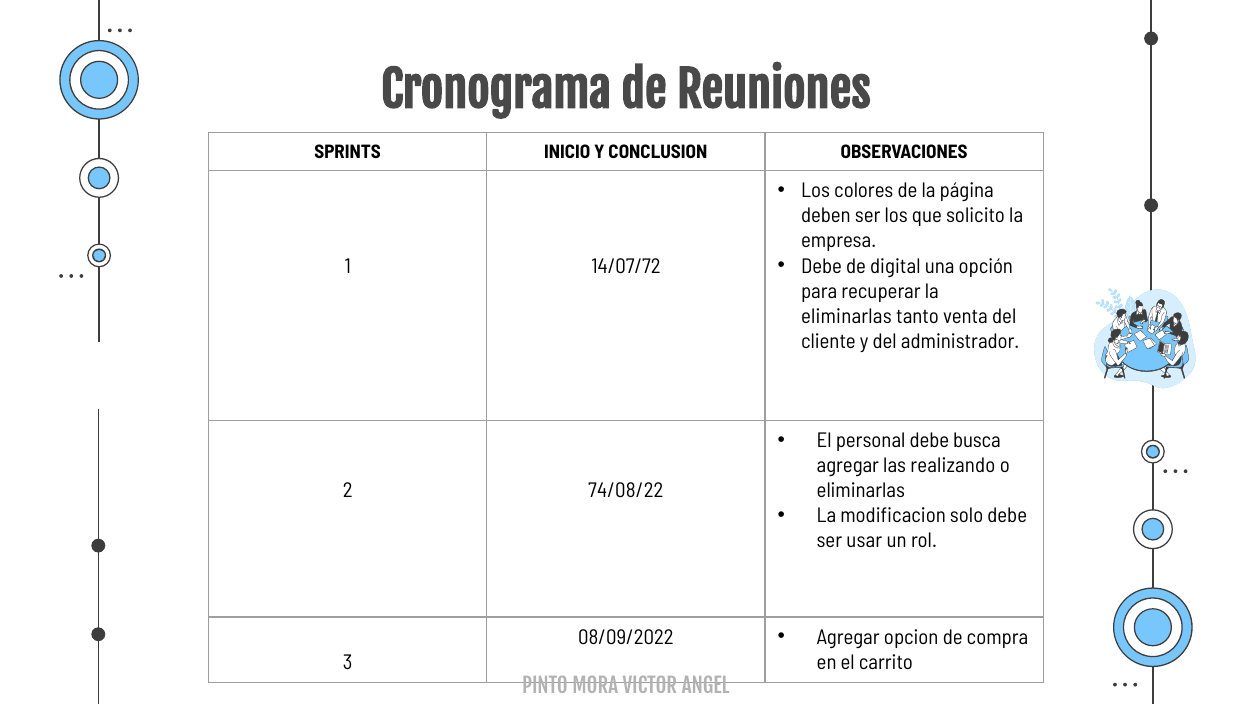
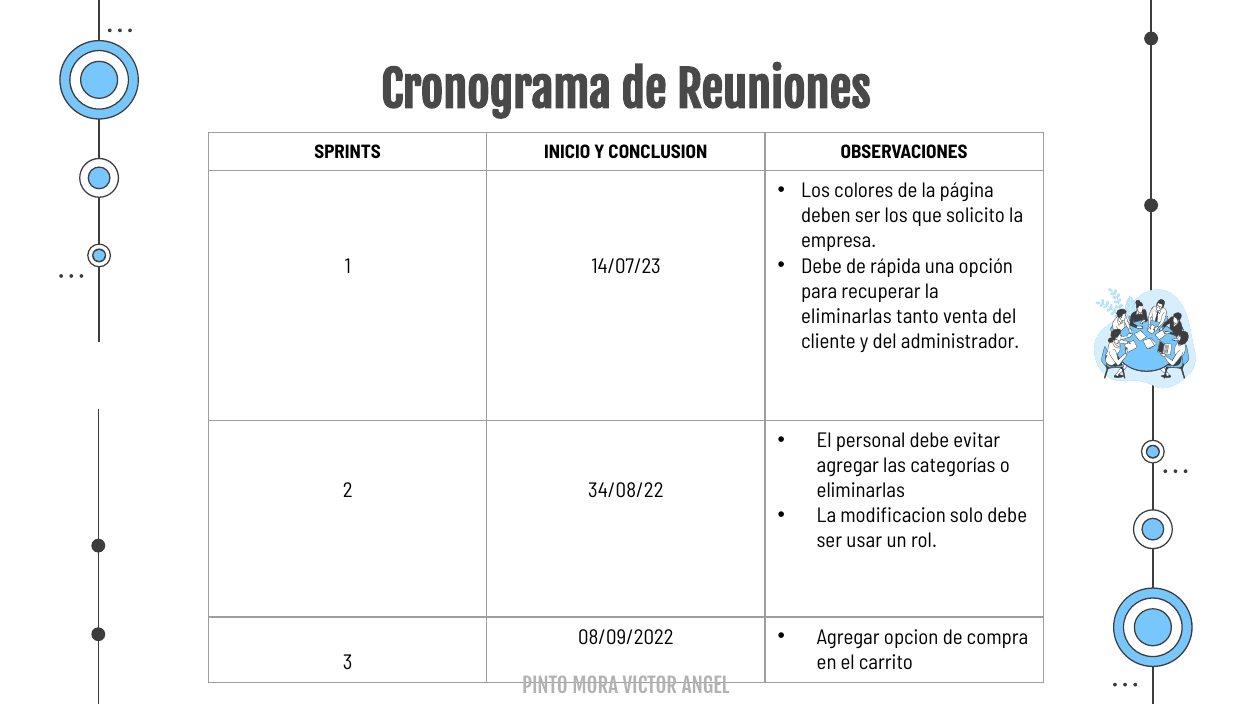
digital: digital -> rápida (895, 266)
14/07/72: 14/07/72 -> 14/07/23 (626, 266)
busca: busca -> evitar (977, 441)
realizando: realizando -> categorías (953, 466)
74/08/22: 74/08/22 -> 34/08/22 (626, 491)
